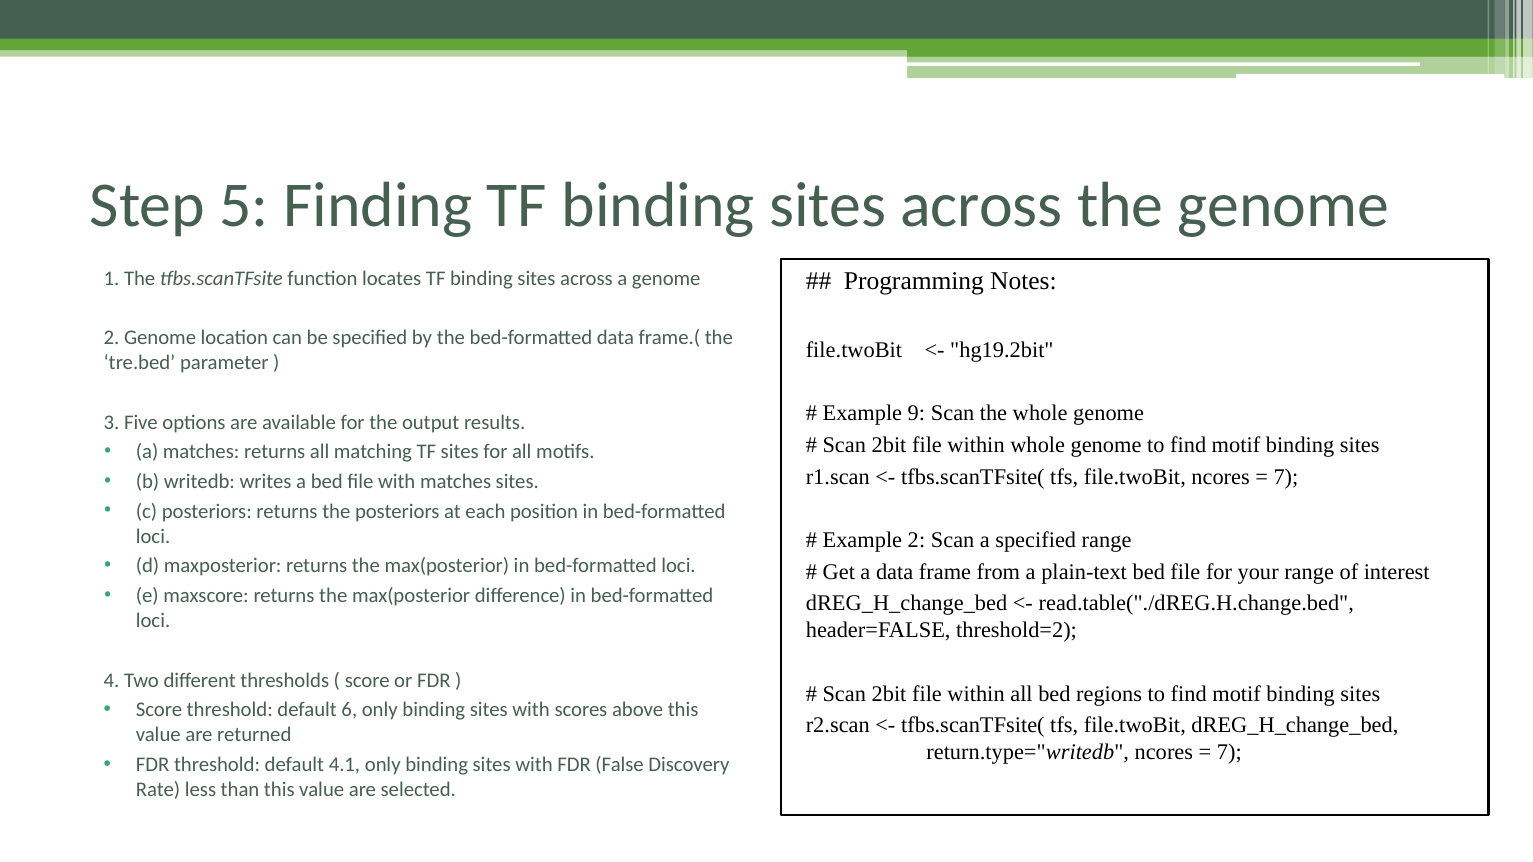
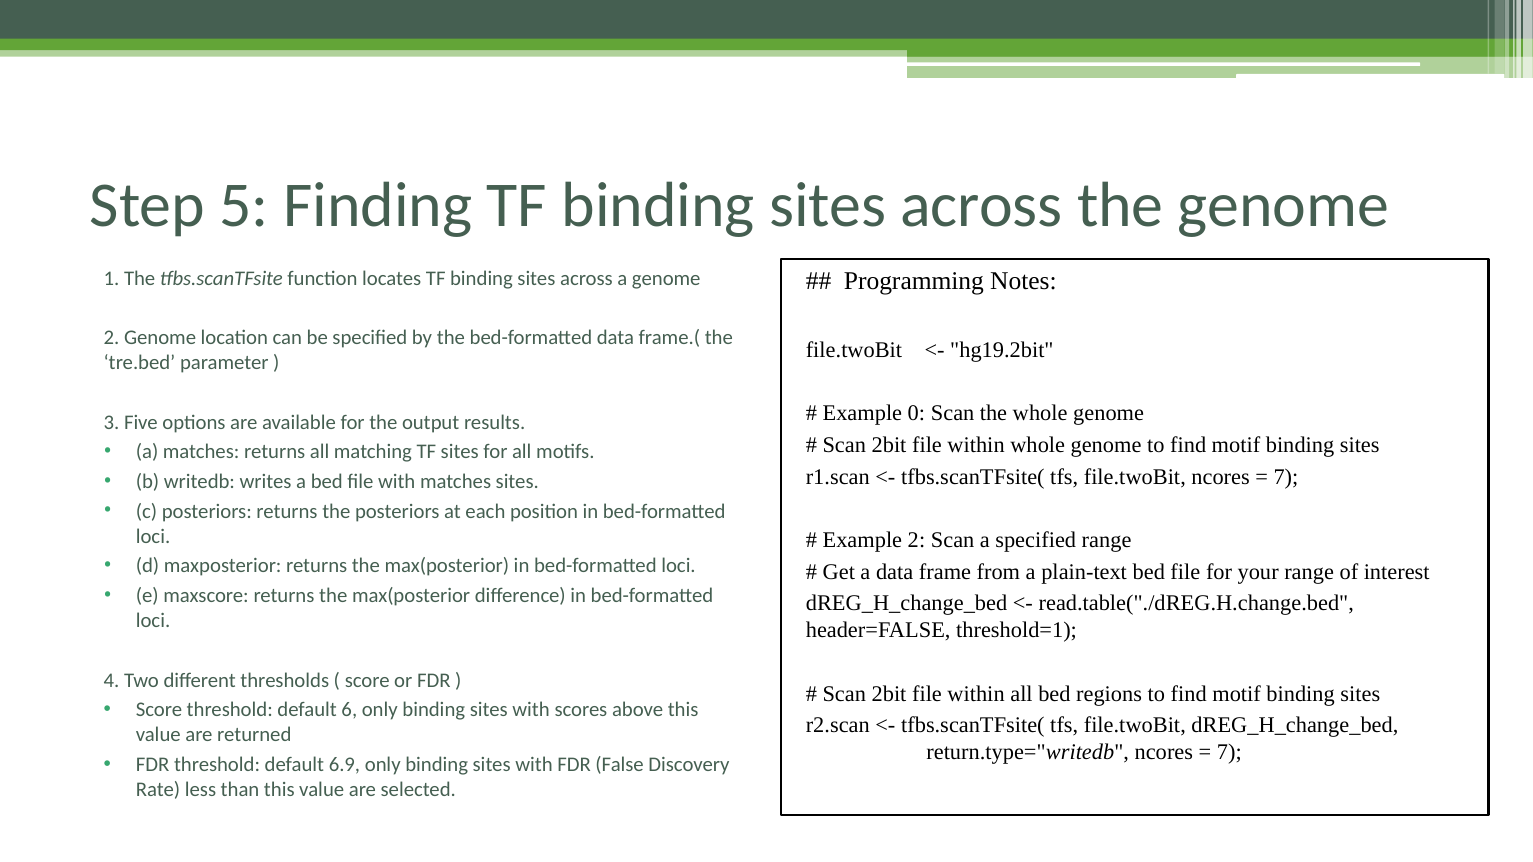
9: 9 -> 0 (916, 414)
threshold=2: threshold=2 -> threshold=1 (1017, 631)
4.1: 4.1 -> 6.9 (344, 765)
